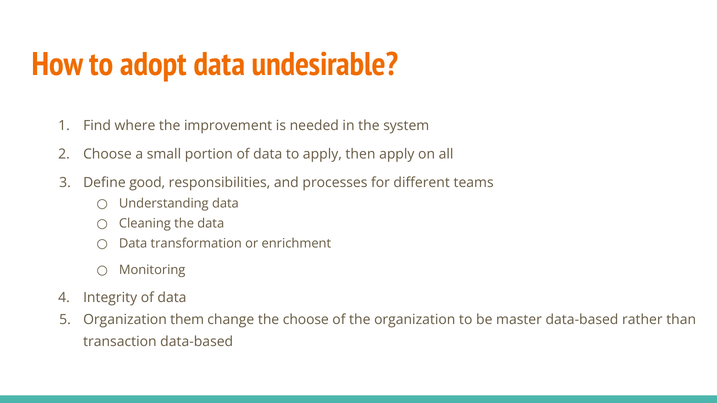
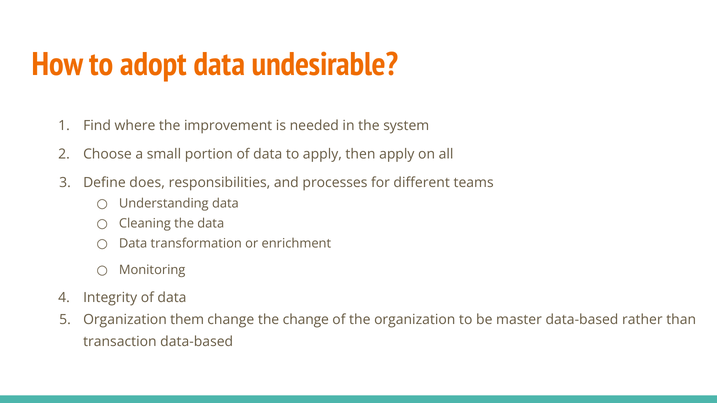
good: good -> does (147, 183)
the choose: choose -> change (306, 320)
